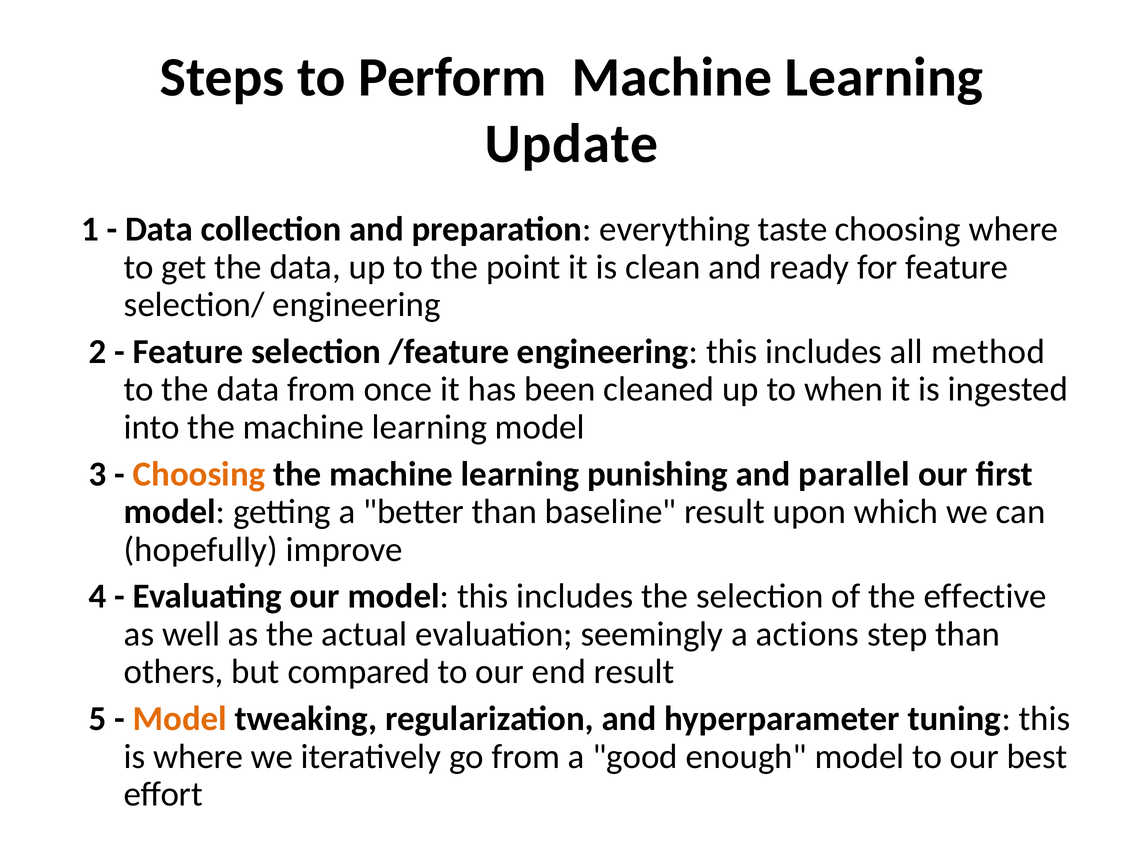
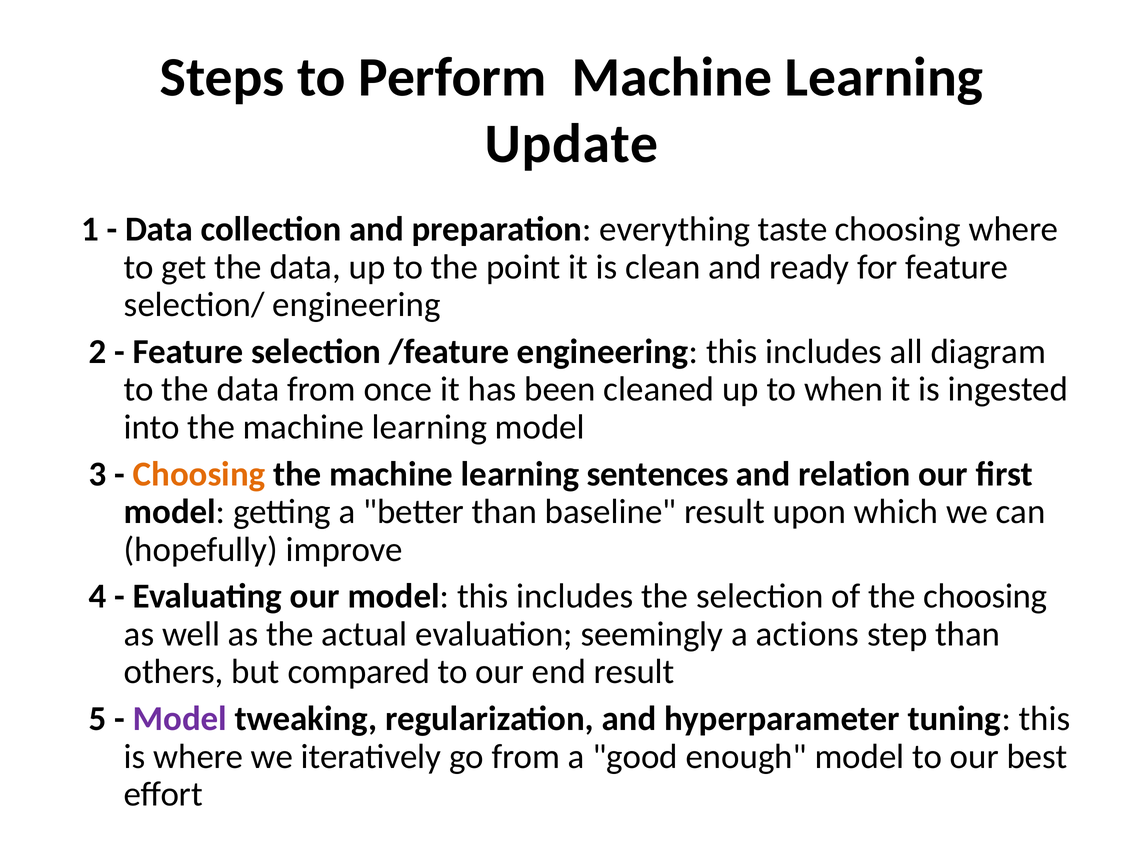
method: method -> diagram (988, 352)
punishing: punishing -> sentences (658, 474)
parallel: parallel -> relation (854, 474)
the effective: effective -> choosing (985, 596)
Model colour: orange -> purple (180, 719)
